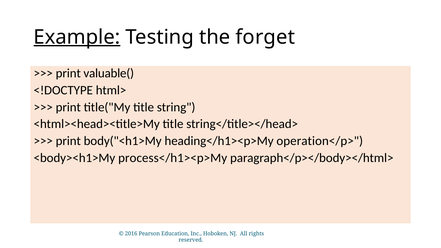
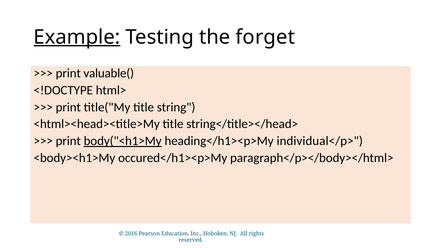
body("<h1>My underline: none -> present (123, 141)
operation</p>: operation</p> -> individual</p> (320, 141)
process</h1><p>My: process</h1><p>My -> occured</h1><p>My (173, 158)
